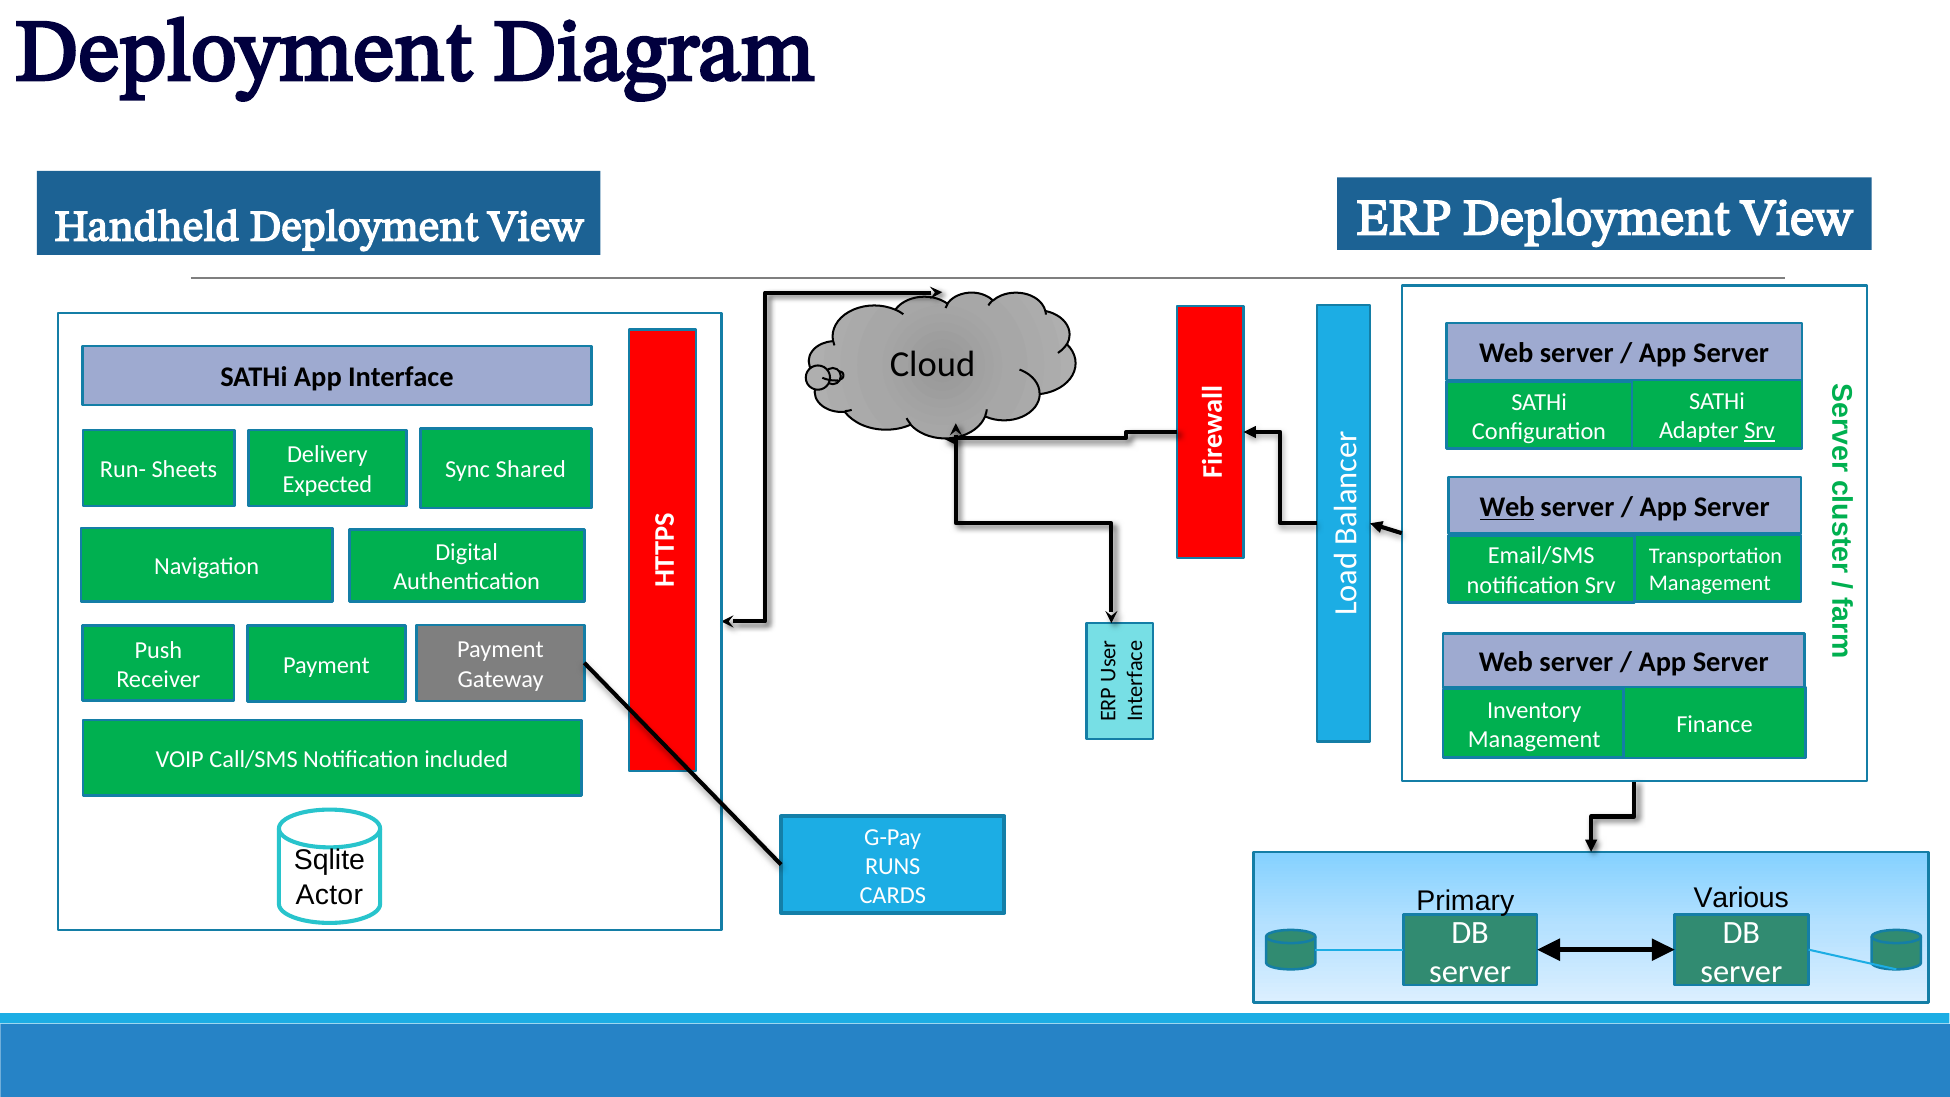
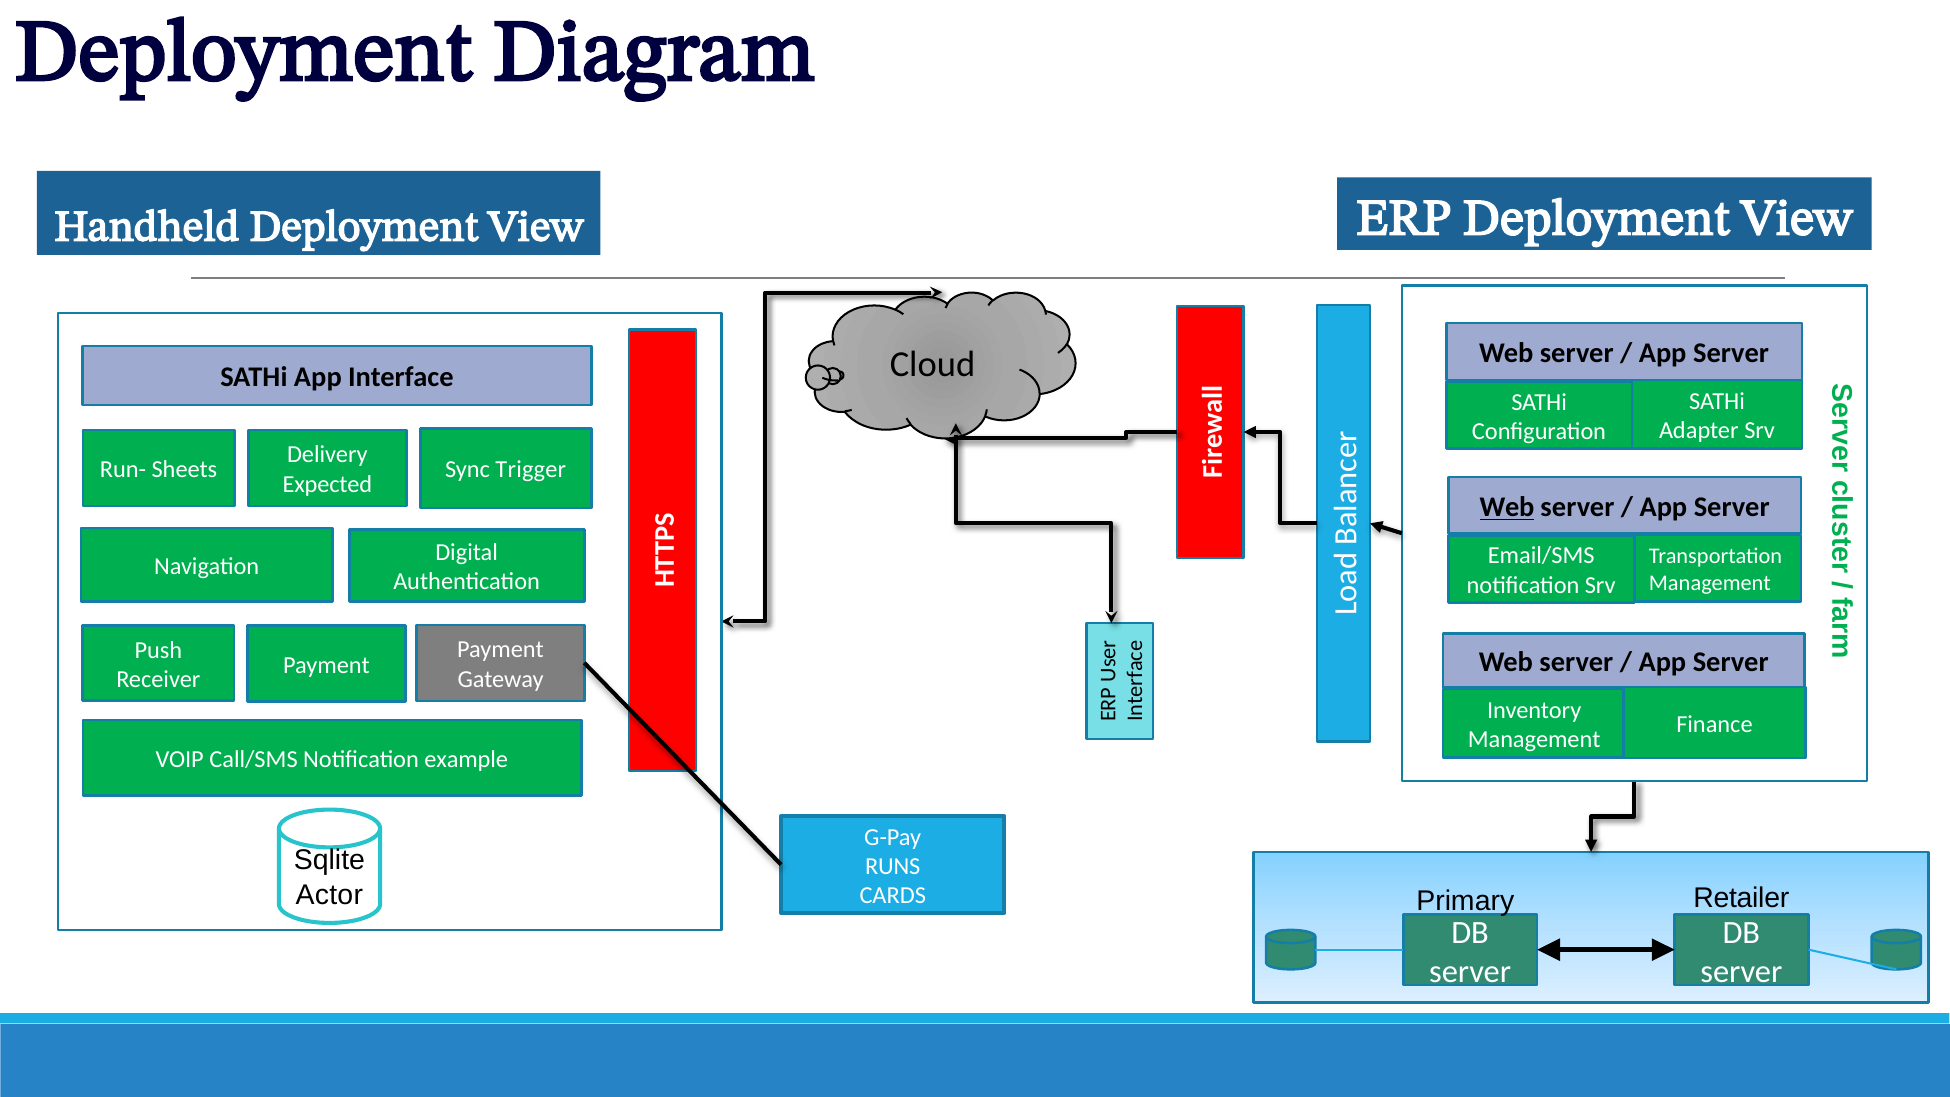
Srv underline: present -> none (1760, 430)
Shared: Shared -> Trigger (531, 470)
included: included -> example (466, 759)
Various: Various -> Retailer (1741, 898)
